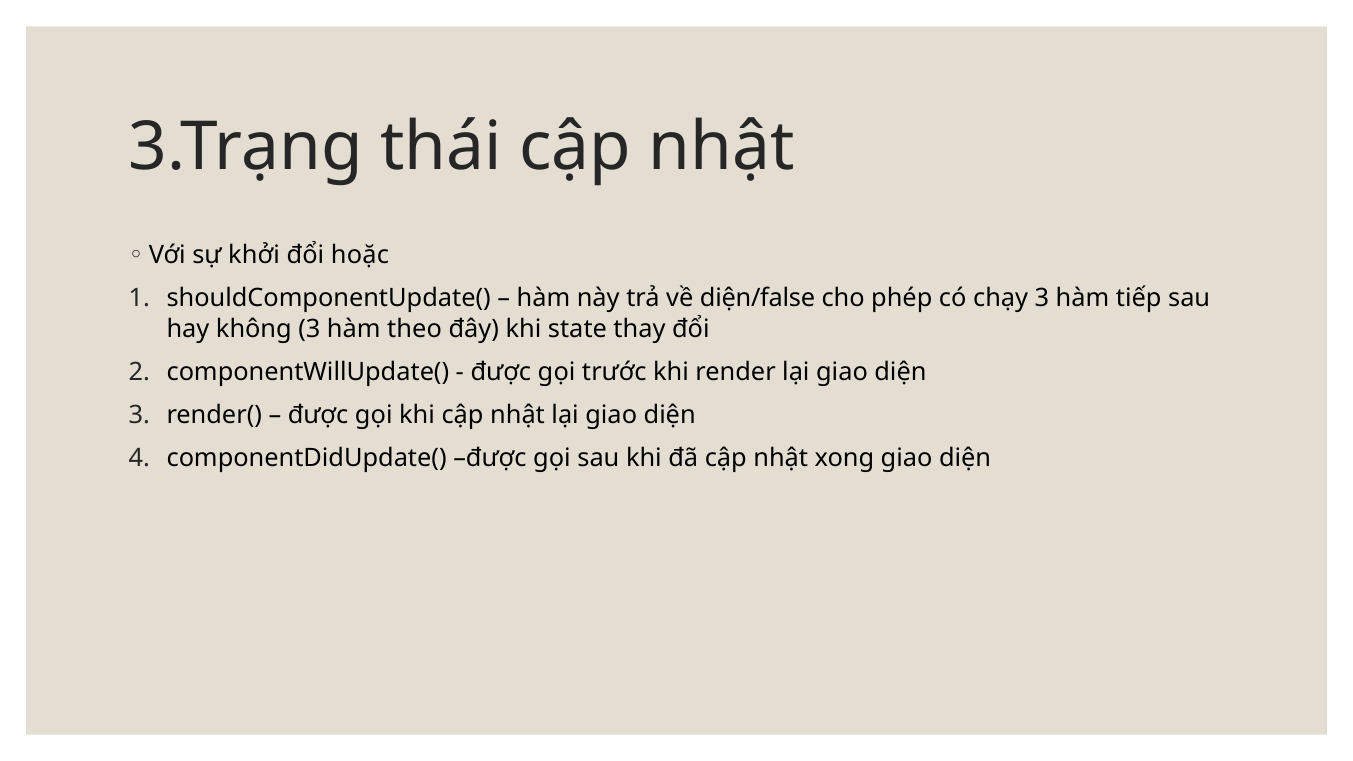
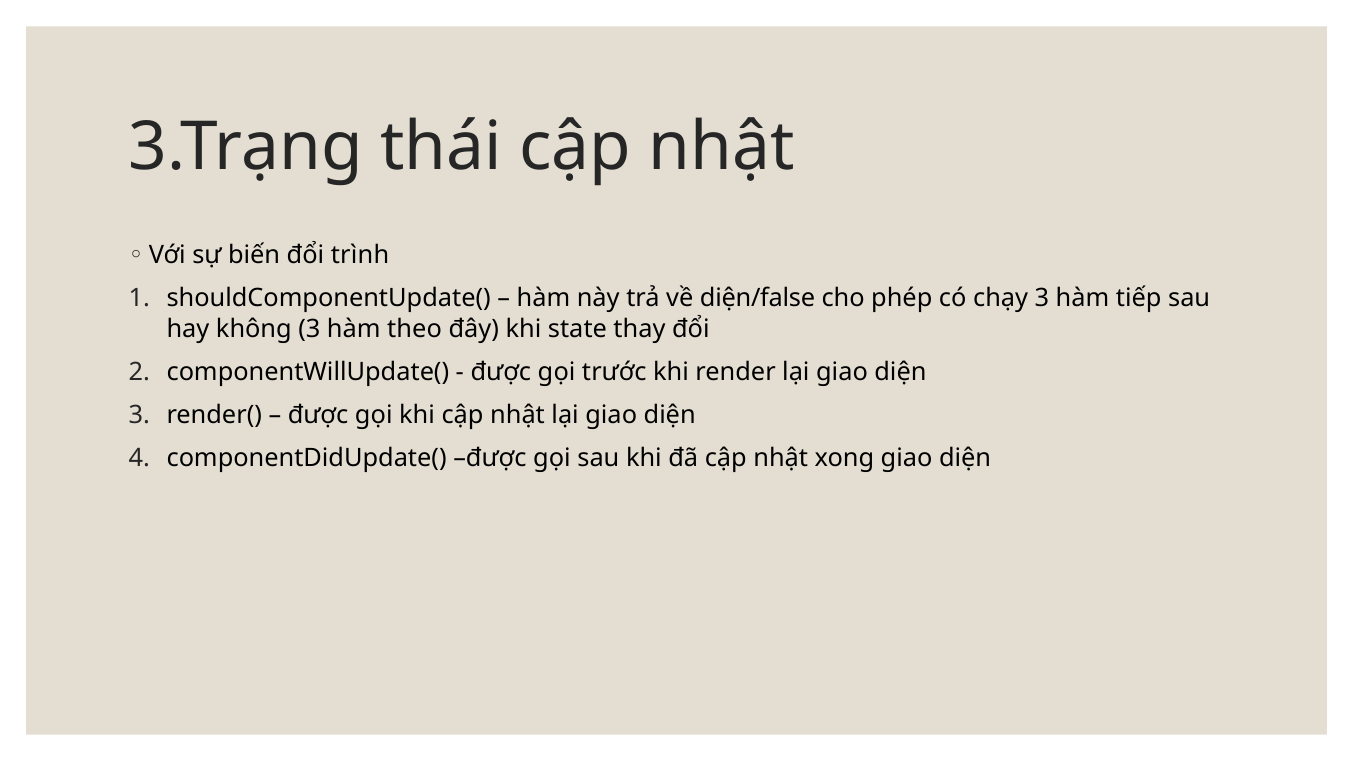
khởi: khởi -> biến (254, 255)
hoặc: hoặc -> trình (360, 255)
